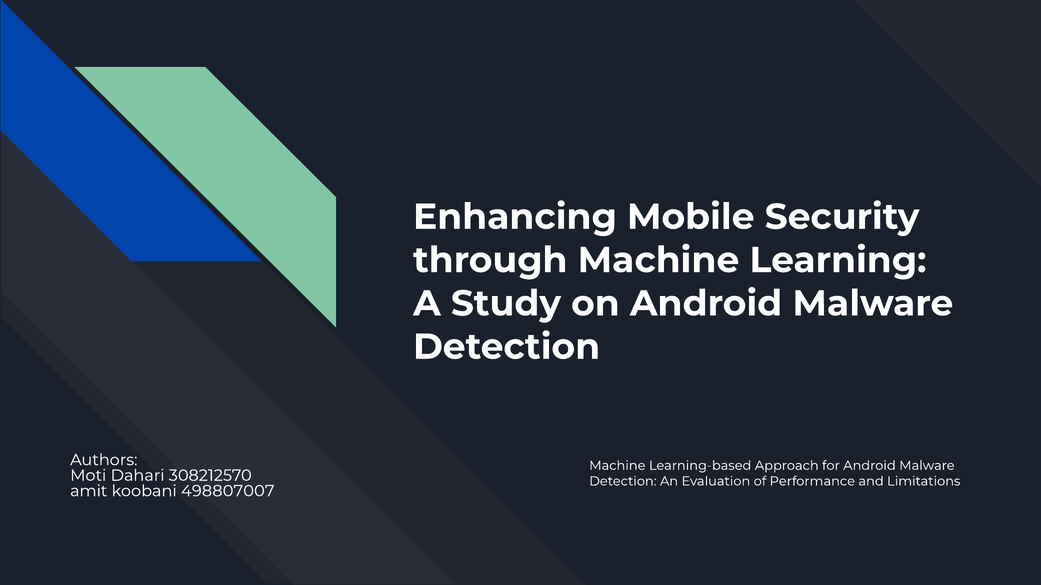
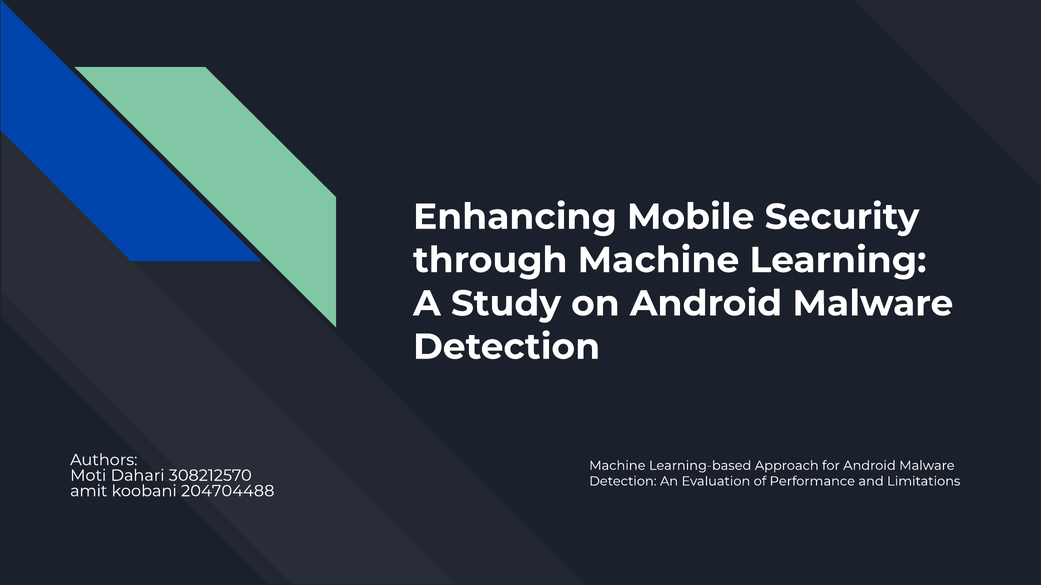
498807007: 498807007 -> 204704488 (228, 491)
